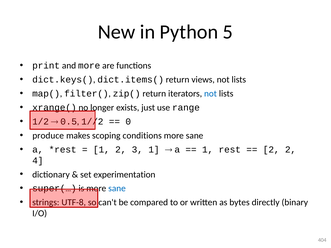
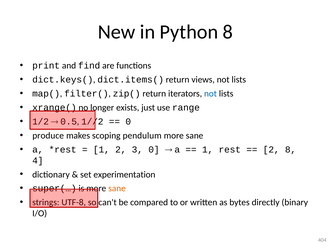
Python 5: 5 -> 8 (228, 32)
and more: more -> find (89, 66)
conditions: conditions -> pendulum (142, 136)
3 1: 1 -> 0 (154, 150)
2 2: 2 -> 8 (291, 150)
sane colour: blue -> orange (117, 189)
